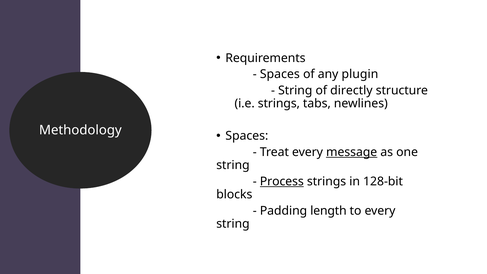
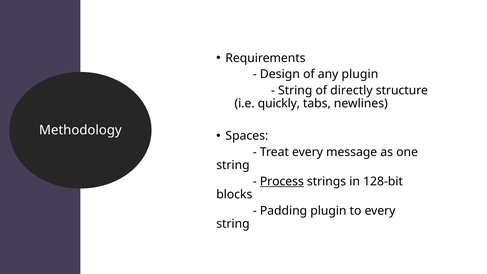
Spaces: Spaces -> Design (280, 74)
i.e strings: strings -> quickly (279, 104)
message underline: present -> none (352, 152)
Padding length: length -> plugin (328, 211)
